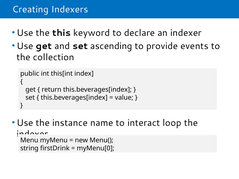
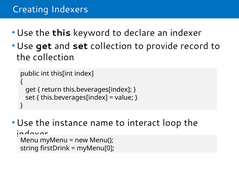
set ascending: ascending -> collection (111, 46)
events: events -> record (194, 46)
